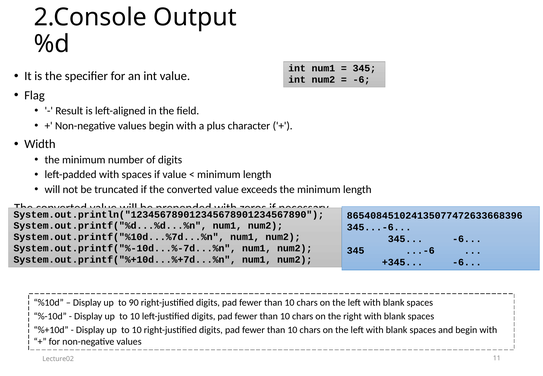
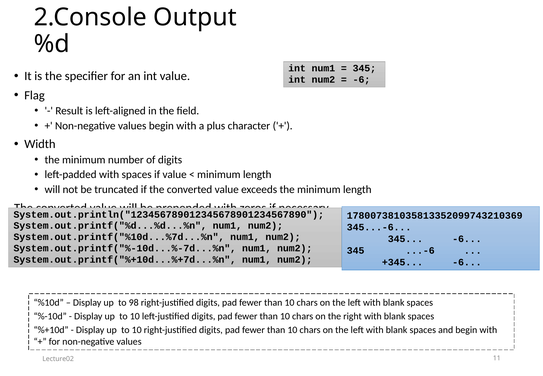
865408451024135077472633668396: 865408451024135077472633668396 -> 178007381035813352099743210369 (435, 216)
90: 90 -> 98 (134, 303)
